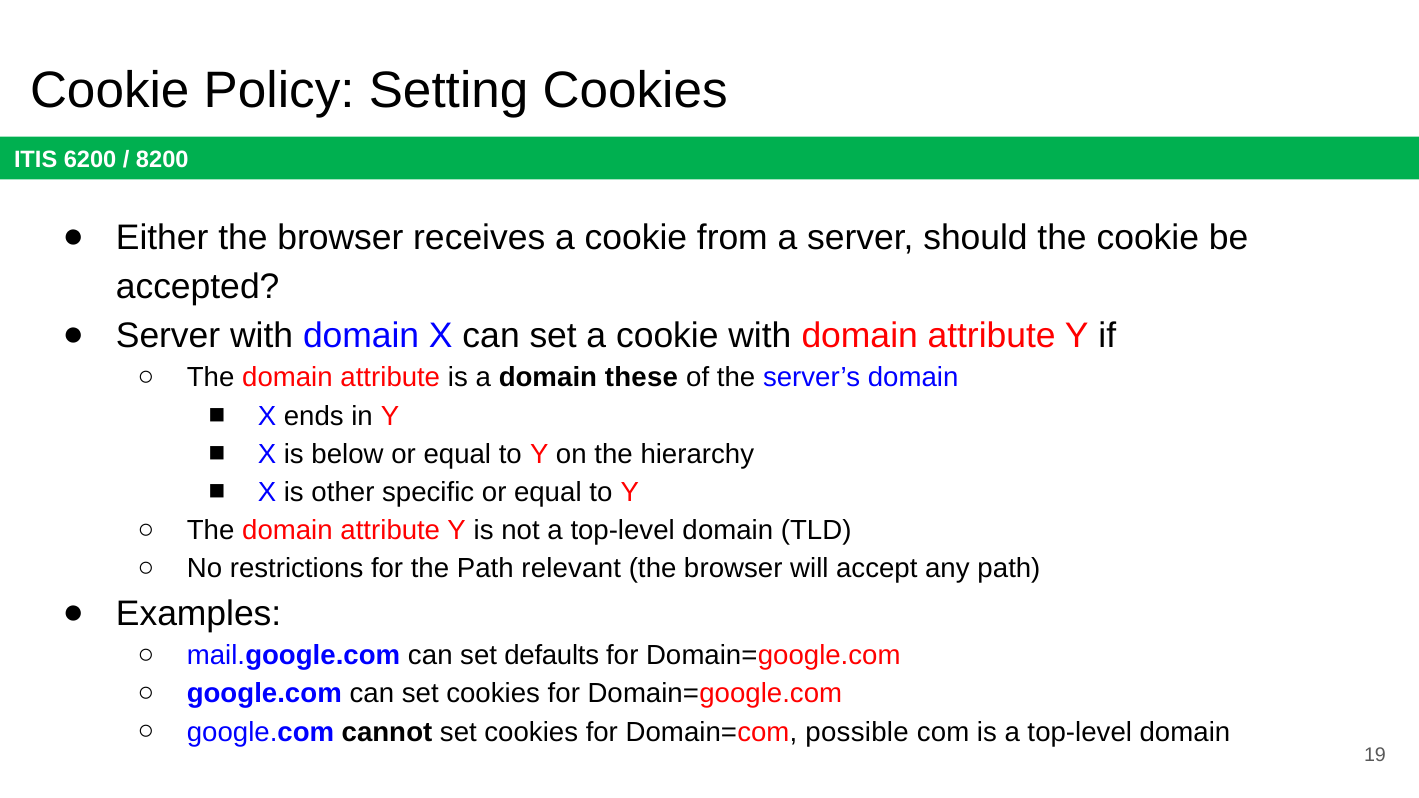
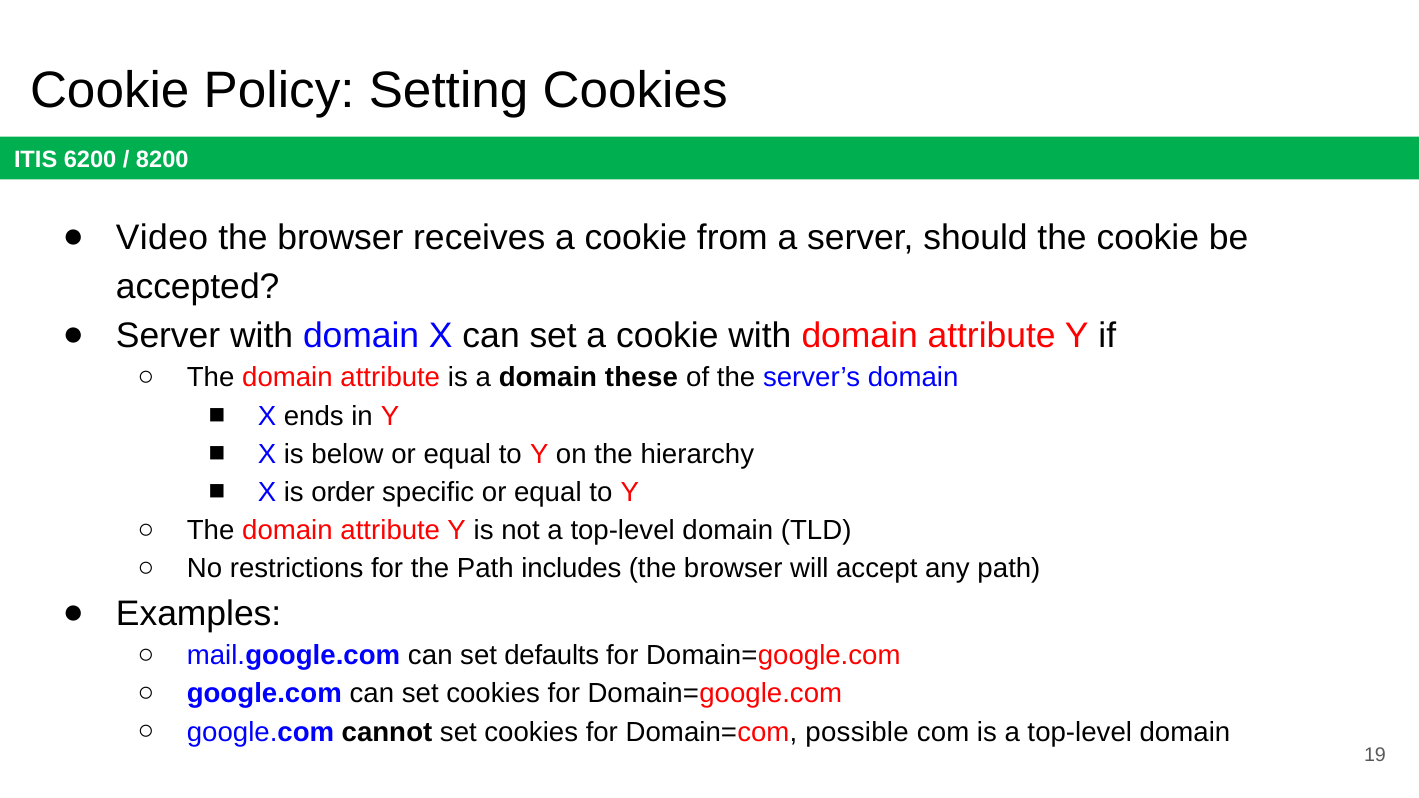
Either: Either -> Video (162, 238)
other: other -> order (343, 492)
relevant: relevant -> includes (571, 569)
